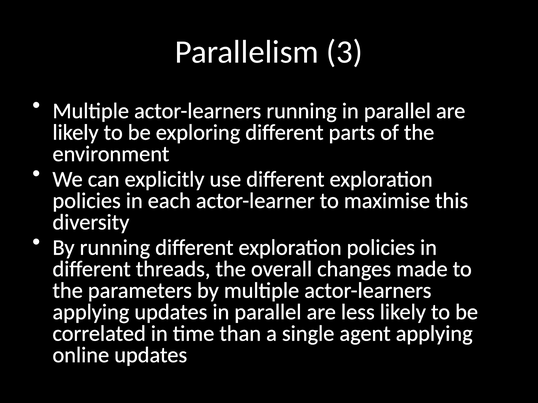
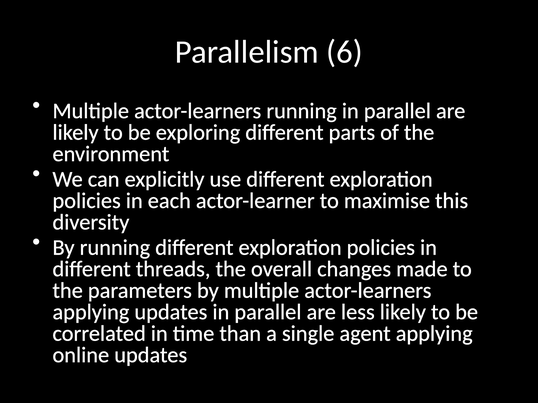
3: 3 -> 6 (345, 52)
